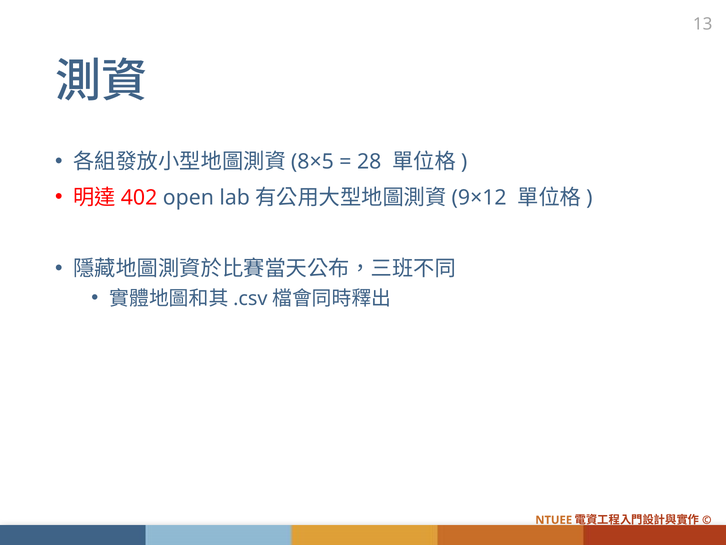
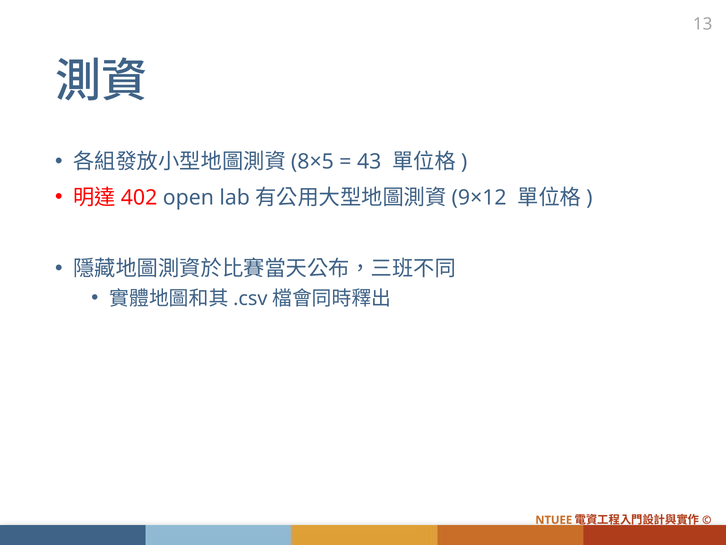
28: 28 -> 43 (369, 162)
